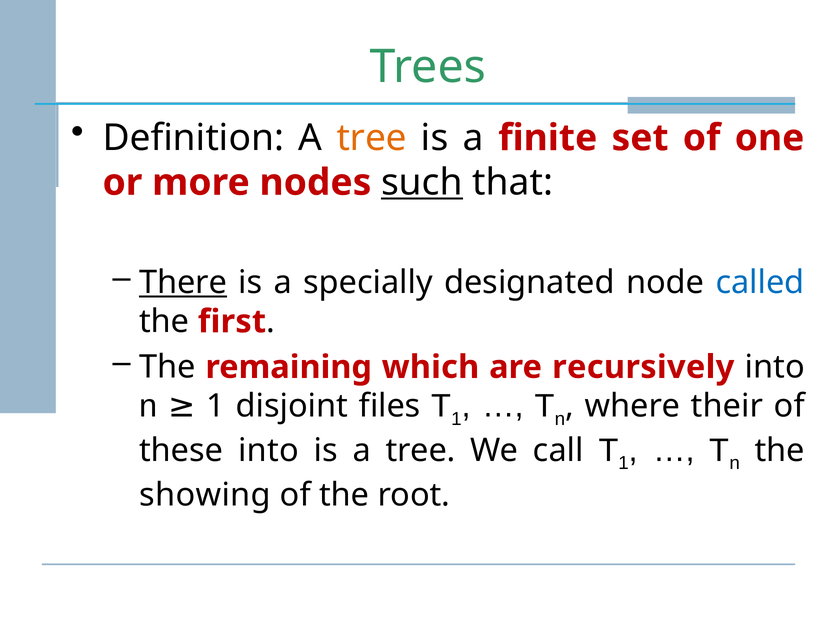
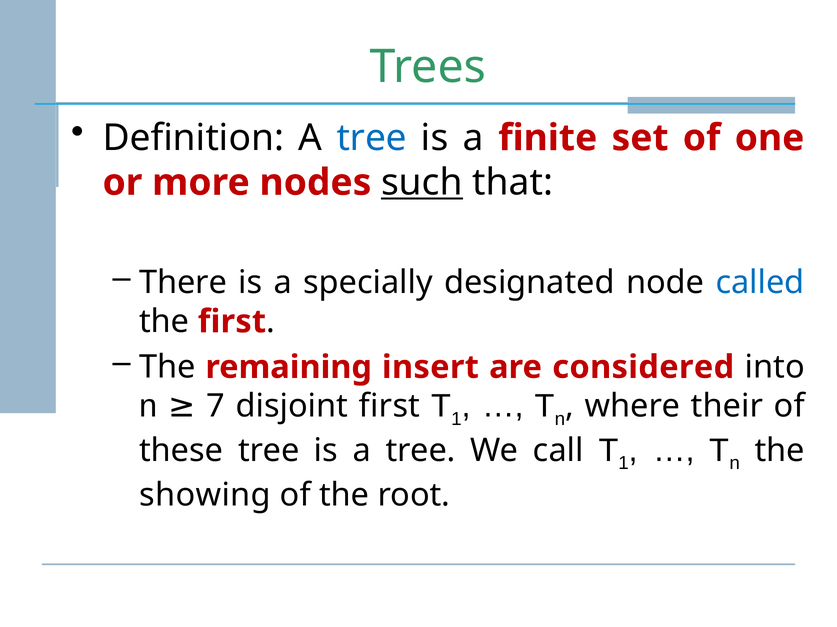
tree colour: orange -> blue (372, 138)
There underline: present -> none (183, 283)
which: which -> insert (430, 368)
recursively: recursively -> considered (643, 368)
n 1: 1 -> 7 (216, 407)
disjoint files: files -> first (389, 407)
these into: into -> tree (269, 451)
